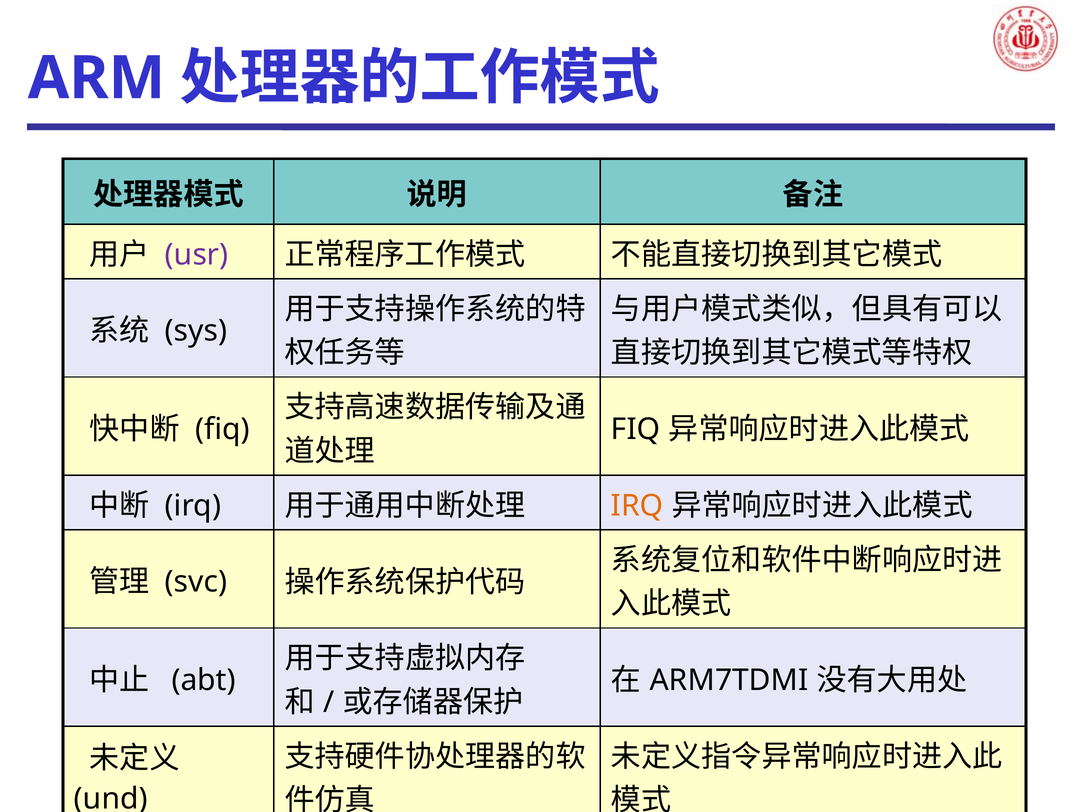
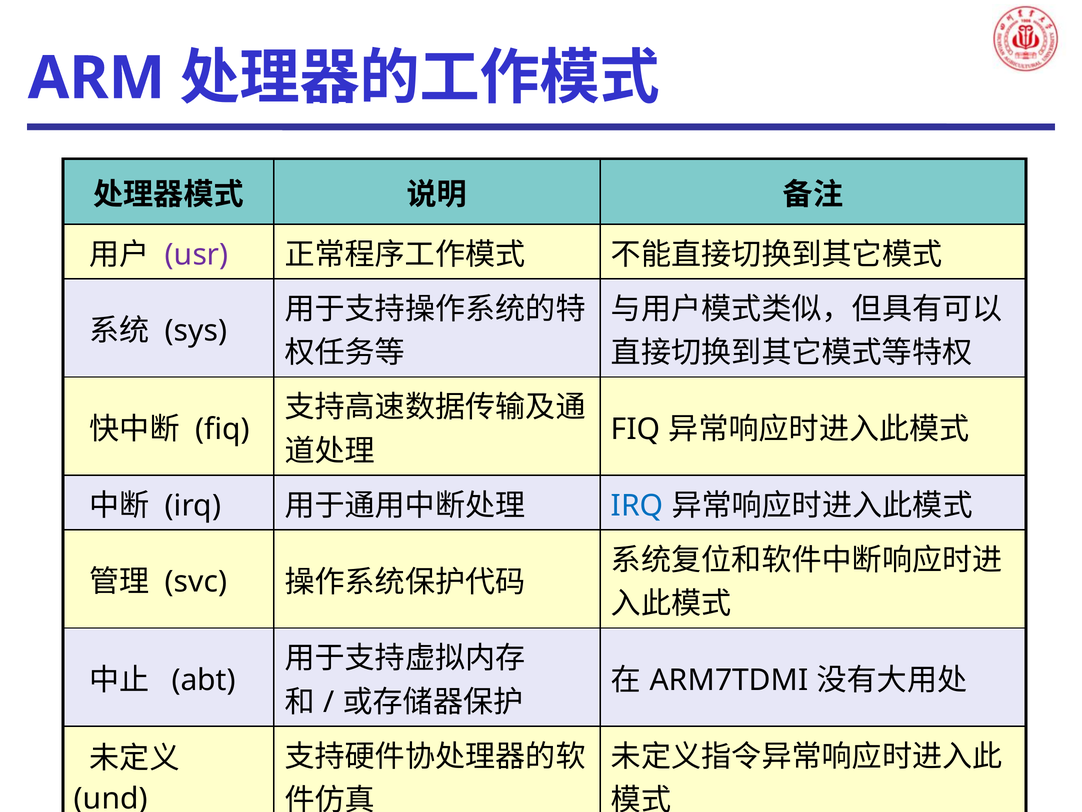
IRQ colour: orange -> blue (637, 505)
